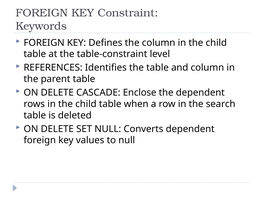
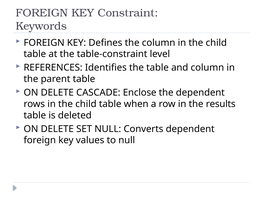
search: search -> results (221, 104)
